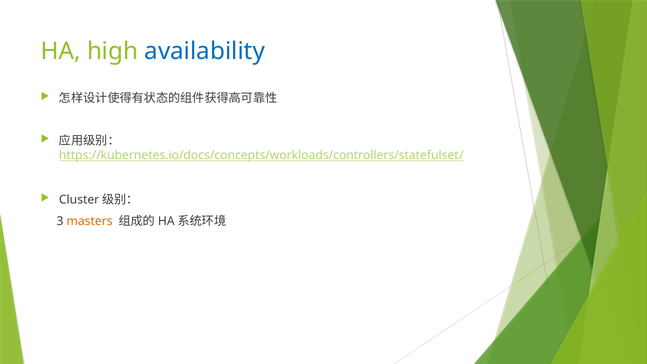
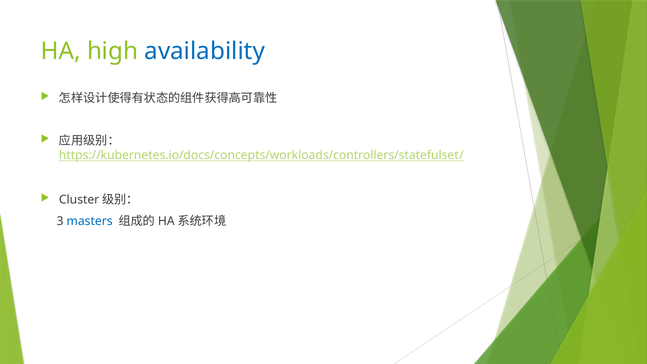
masters colour: orange -> blue (90, 221)
